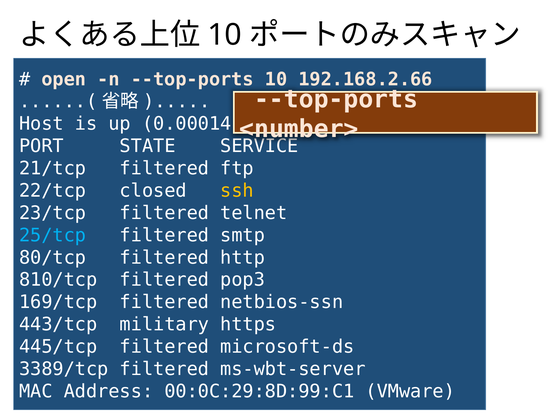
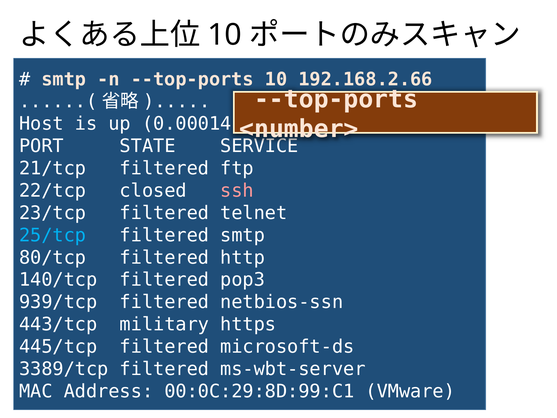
open: open -> smtp (64, 79)
ssh colour: yellow -> pink (237, 191)
810/tcp: 810/tcp -> 140/tcp (58, 280)
169/tcp: 169/tcp -> 939/tcp (58, 302)
